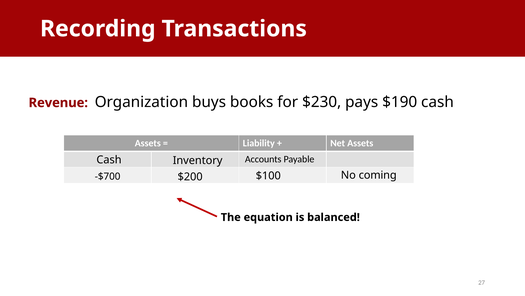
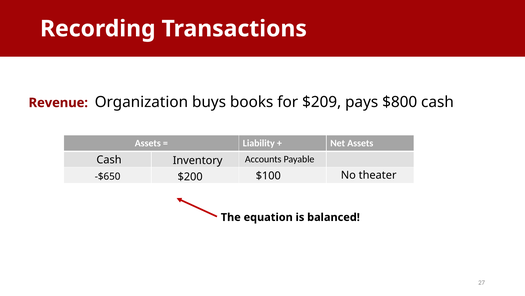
$230: $230 -> $209 (322, 102)
$190: $190 -> $800 (400, 102)
-$700: -$700 -> -$650 (108, 176)
coming: coming -> theater (378, 175)
